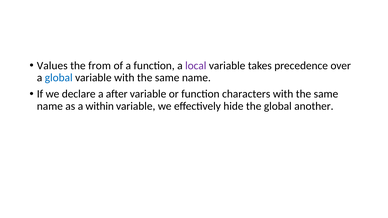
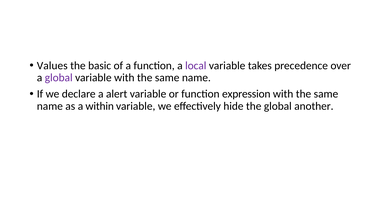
from: from -> basic (100, 66)
global colour: blue -> purple (59, 78)
after: after -> alert (117, 94)
characters: characters -> expression (246, 94)
